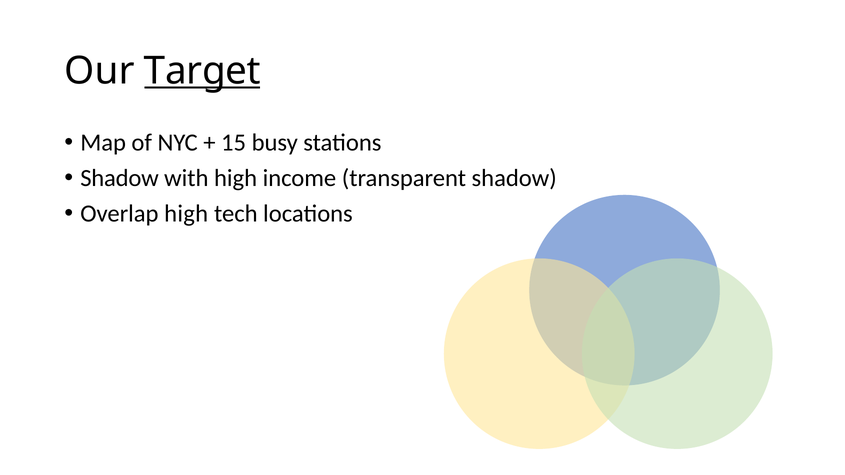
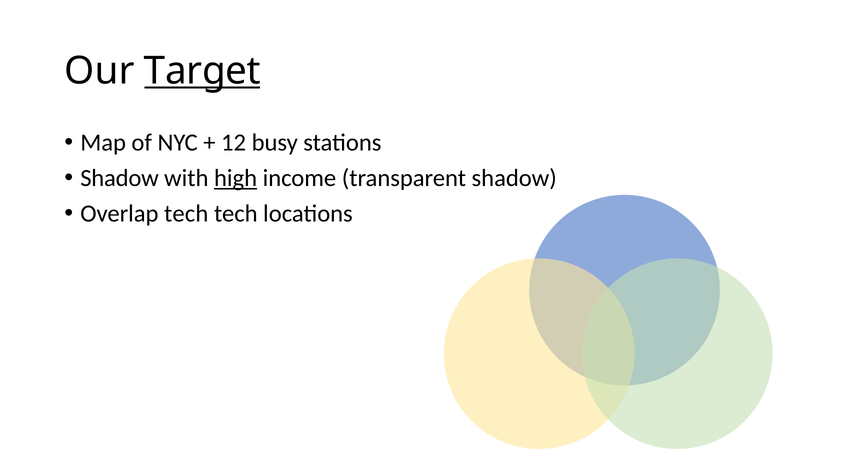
15: 15 -> 12 (234, 143)
high underline: none -> present (236, 178)
Overlap high: high -> tech (186, 214)
